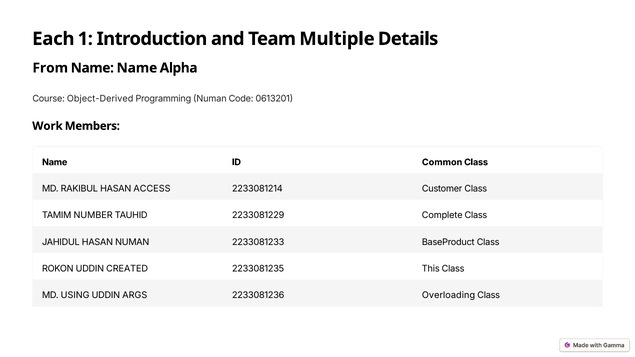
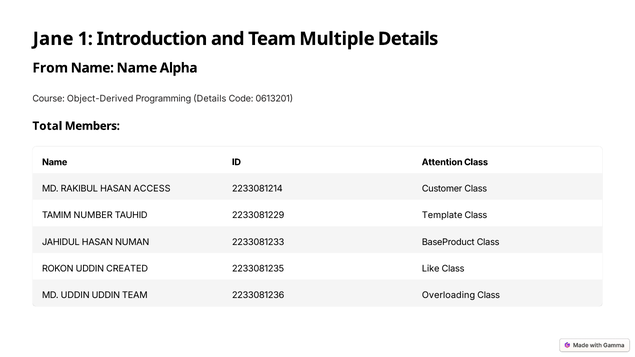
Each: Each -> Jane (53, 39)
Programming Numan: Numan -> Details (210, 99)
Work: Work -> Total (47, 126)
Common: Common -> Attention (442, 162)
Complete: Complete -> Template (442, 216)
This: This -> Like (431, 269)
MD USING: USING -> UDDIN (75, 295)
UDDIN ARGS: ARGS -> TEAM (135, 295)
